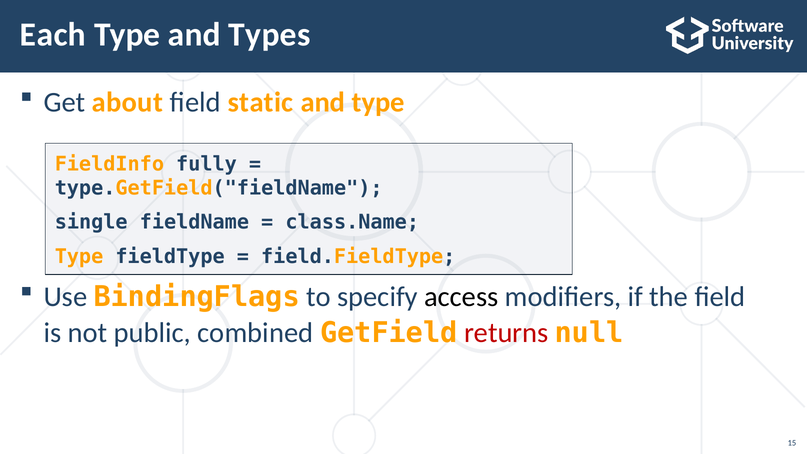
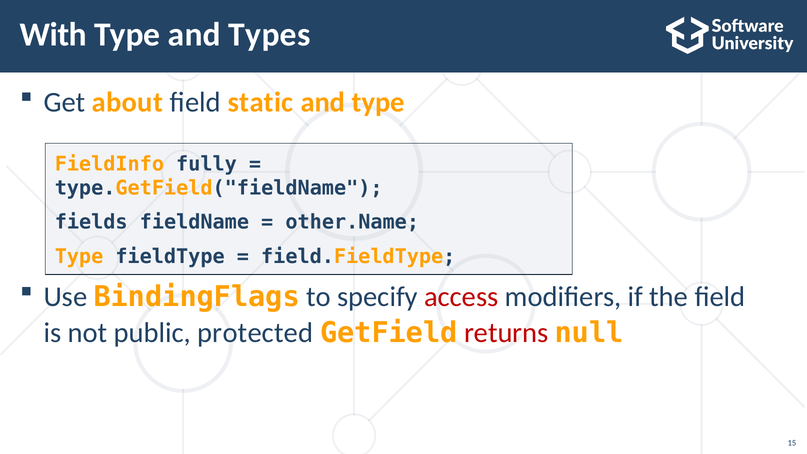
Each: Each -> With (53, 35)
single: single -> fields (91, 222)
class.Name: class.Name -> other.Name (352, 222)
access colour: black -> red (461, 297)
combined: combined -> protected (255, 333)
